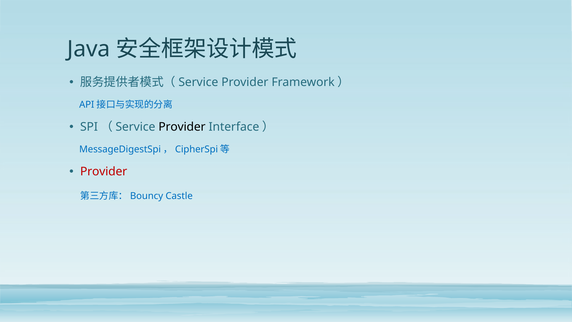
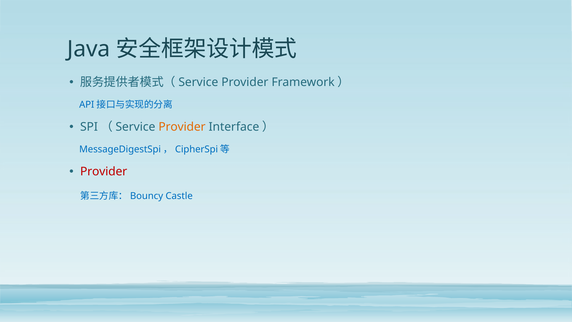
Provider colour: black -> orange (182, 127)
